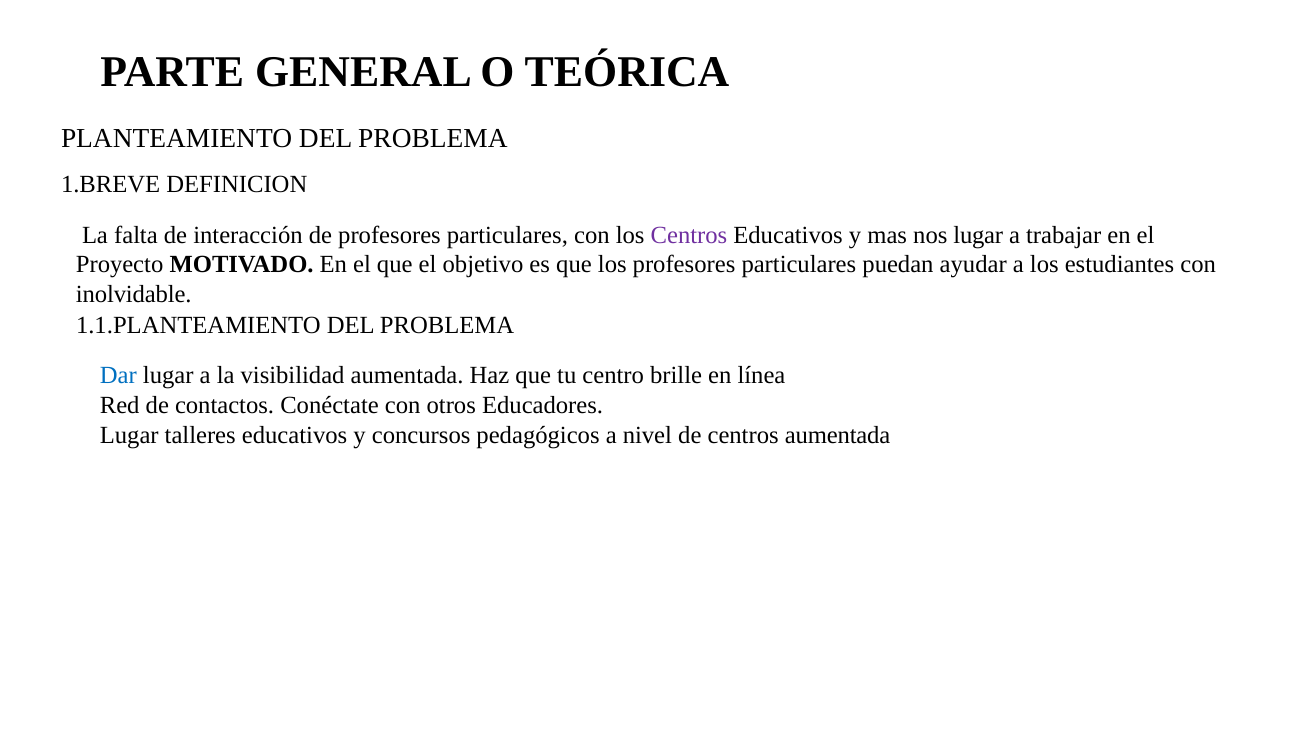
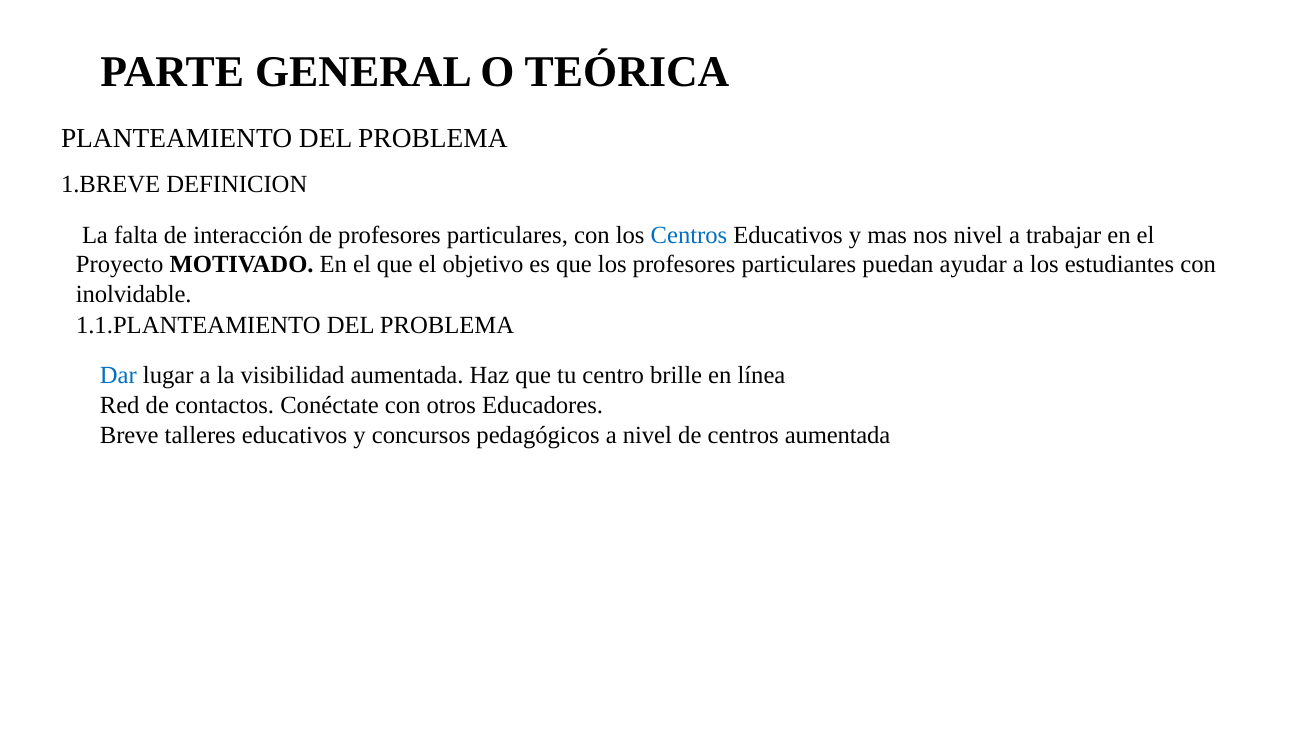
Centros colour: purple -> blue (689, 235)
nos lugar: lugar -> nivel (978, 235)
Lugar: Lugar -> Breve (129, 435)
